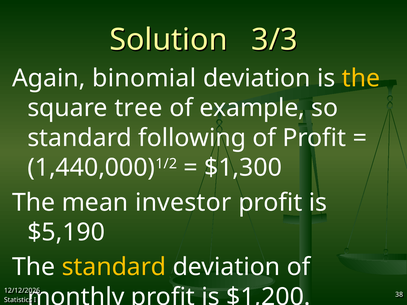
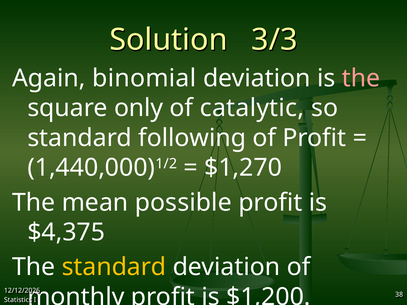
the colour: yellow -> pink (361, 78)
tree: tree -> only (139, 108)
example: example -> catalytic (252, 108)
$1,300: $1,300 -> $1,270 (243, 168)
investor: investor -> possible (183, 203)
$5,190: $5,190 -> $4,375 (66, 233)
